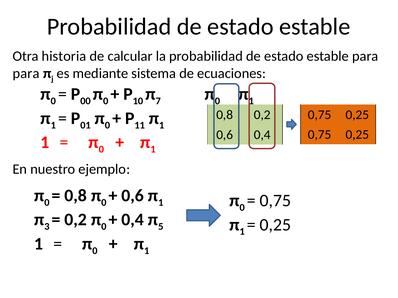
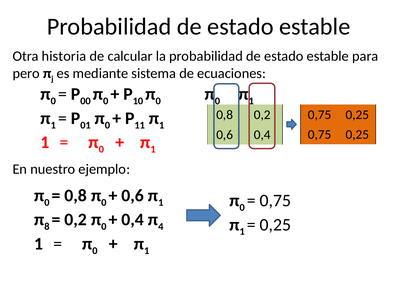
para: para -> pero (26, 74)
7: 7 -> 0 (158, 101)
3: 3 -> 8 (47, 227)
5: 5 -> 4 (161, 227)
